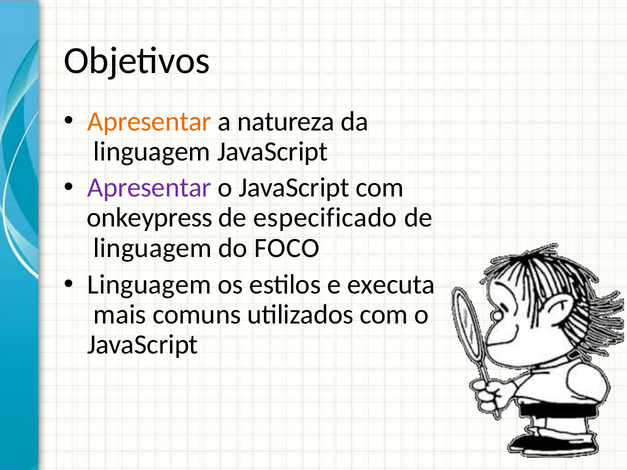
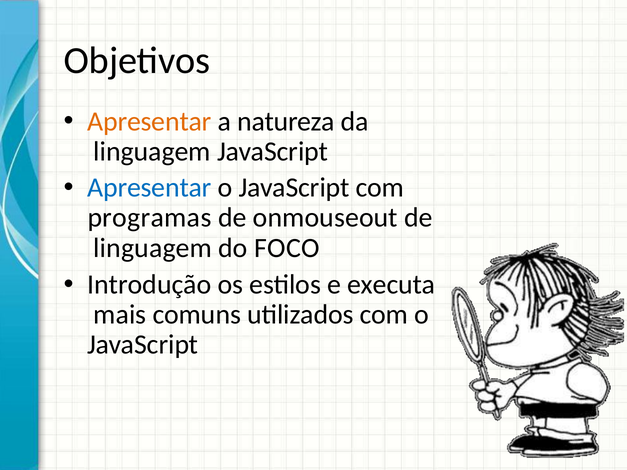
Apresentar colour: purple -> blue (149, 188)
onkeypress: onkeypress -> programas (149, 218)
especificado: especificado -> onmouseout (325, 218)
Linguagem: Linguagem -> Introdução (149, 285)
